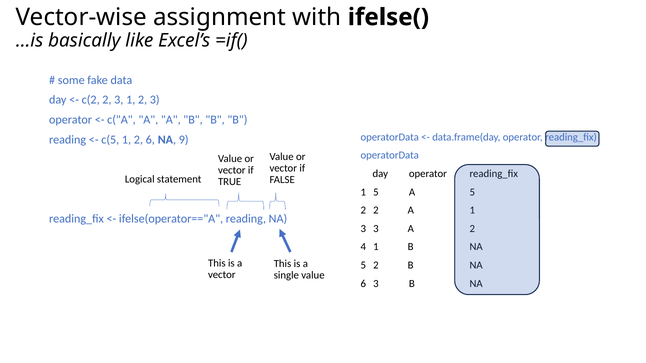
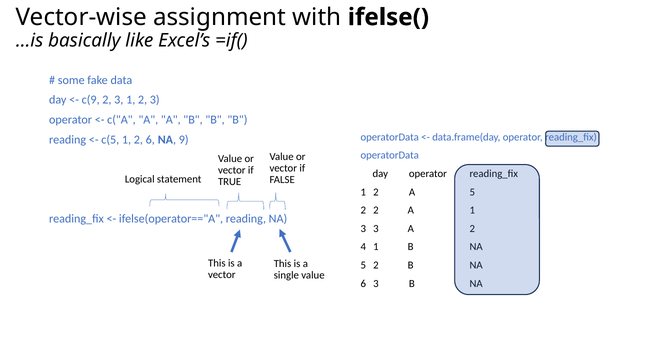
c(2: c(2 -> c(9 (91, 100)
5: 5 -> 2 (376, 192)
